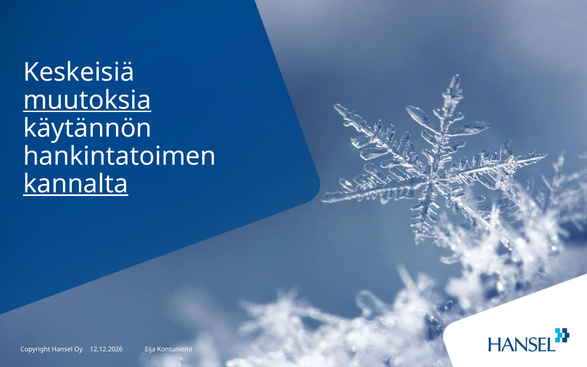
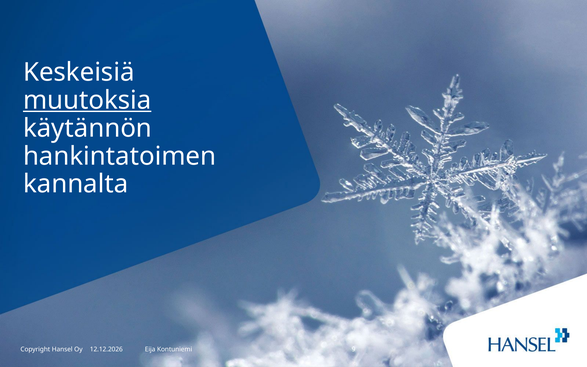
kannalta underline: present -> none (76, 184)
